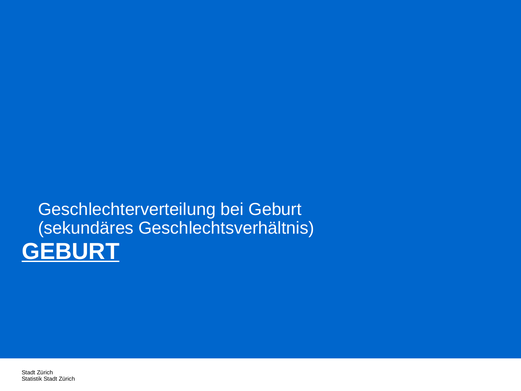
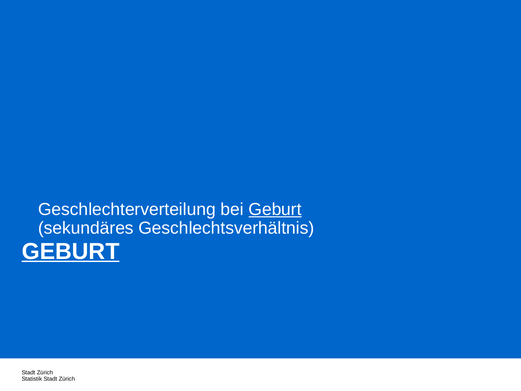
Geburt underline: none -> present (275, 209)
